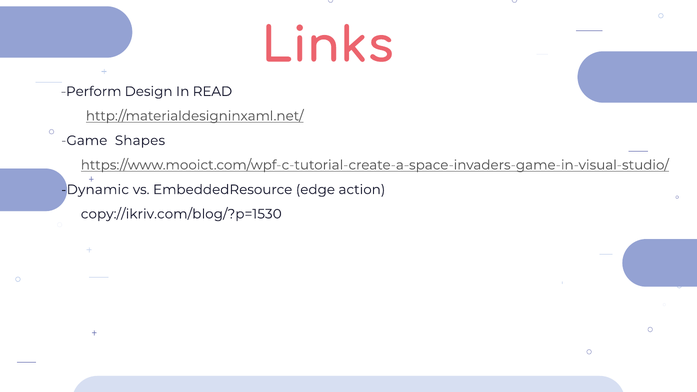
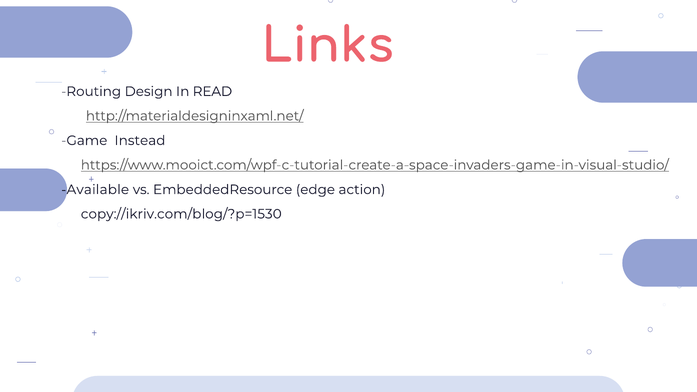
Perform: Perform -> Routing (91, 91)
Shapes: Shapes -> Instead (140, 141)
Dynamic: Dynamic -> Available (95, 190)
